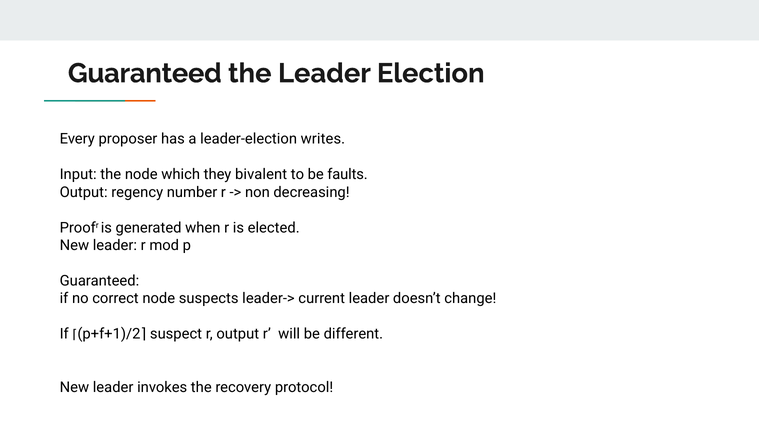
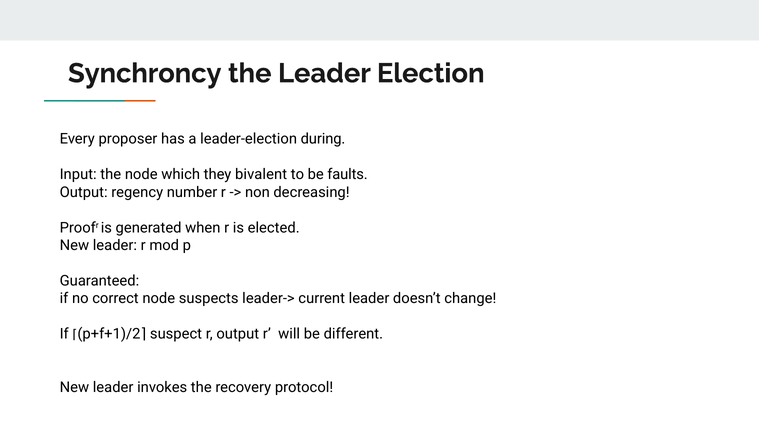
Guaranteed: Guaranteed -> Synchroncy (145, 73)
writes: writes -> during (323, 139)
